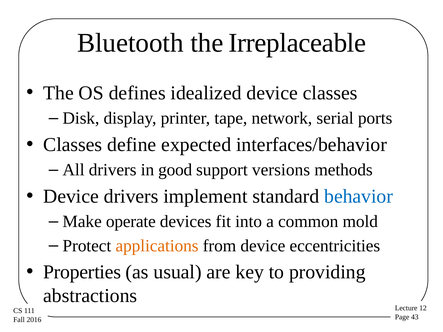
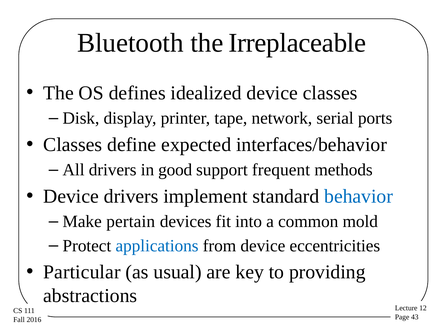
versions: versions -> frequent (281, 170)
operate: operate -> pertain (131, 222)
applications colour: orange -> blue (157, 246)
Properties: Properties -> Particular (82, 272)
